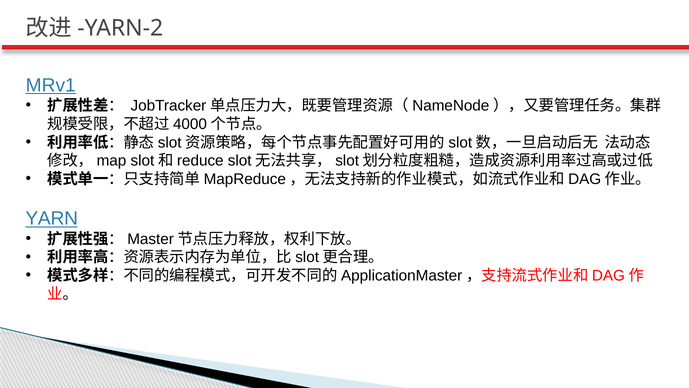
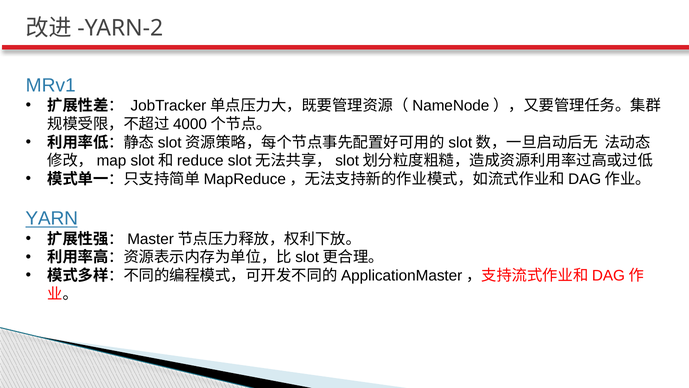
MRv1 underline: present -> none (51, 85)
